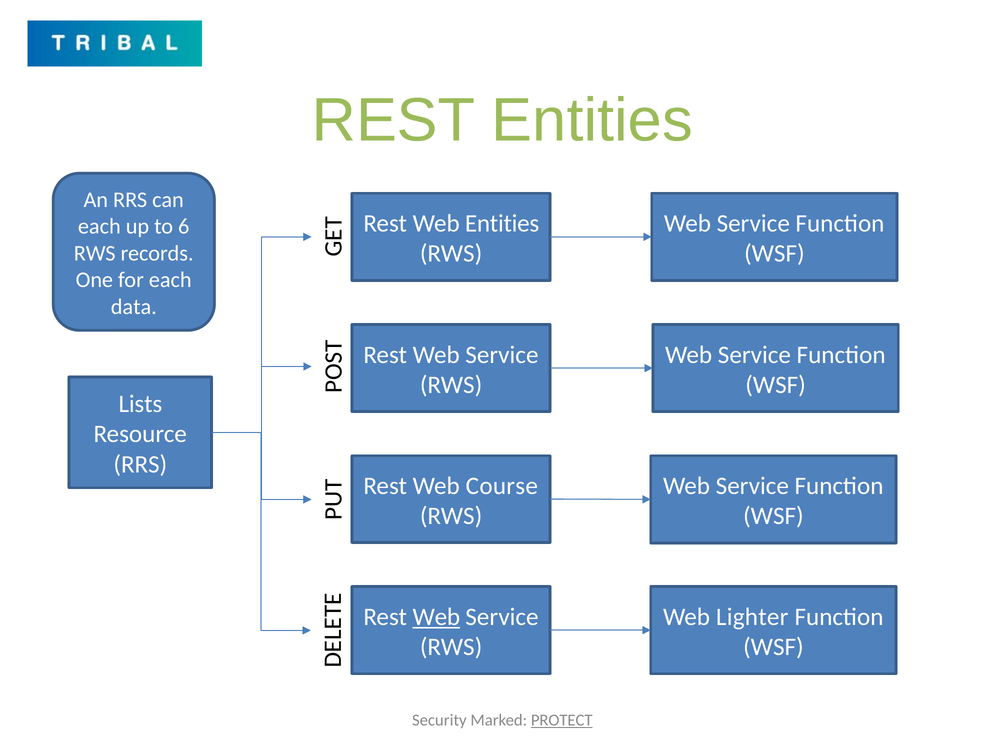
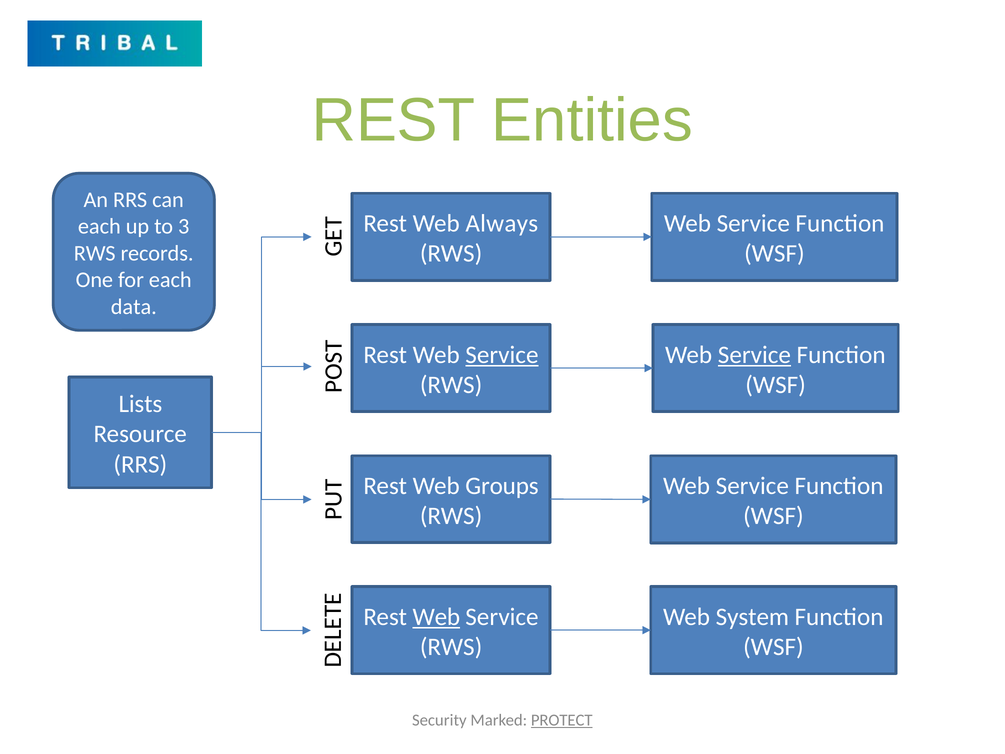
Web Entities: Entities -> Always (502, 223)
6: 6 -> 3 (184, 226)
Service underline: none -> present (502, 355)
Service underline: none -> present (754, 355)
Course: Course -> Groups (502, 486)
Lighter: Lighter -> System (752, 617)
